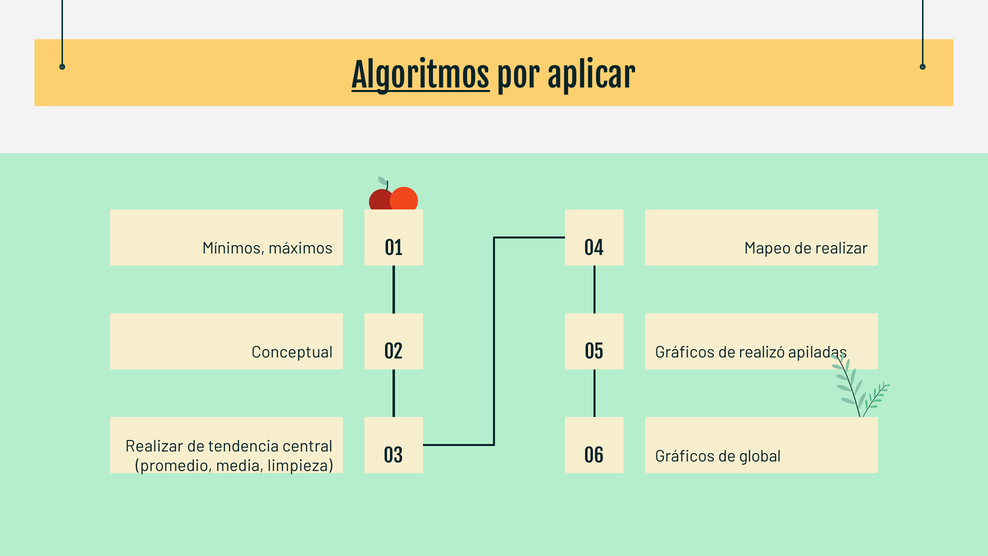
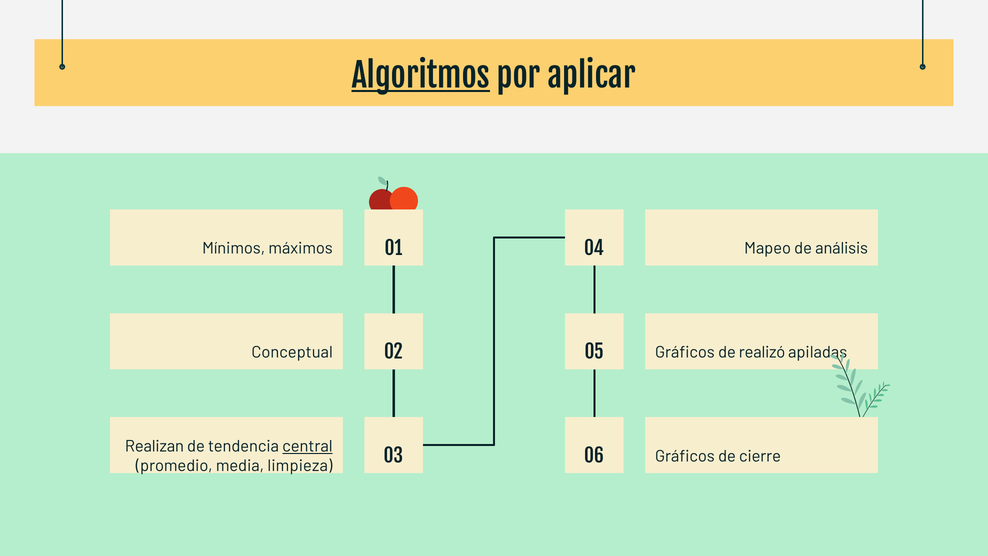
de realizar: realizar -> análisis (842, 248)
Realizar: Realizar -> Realizan (154, 446)
central underline: none -> present (307, 446)
global: global -> cierre (760, 456)
